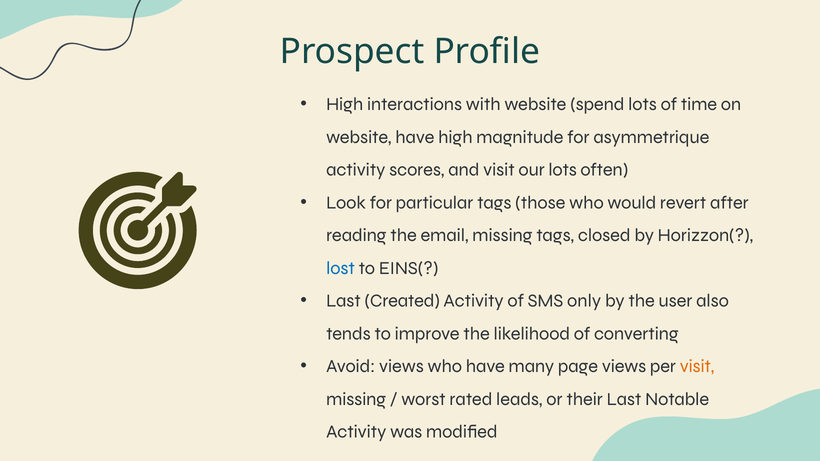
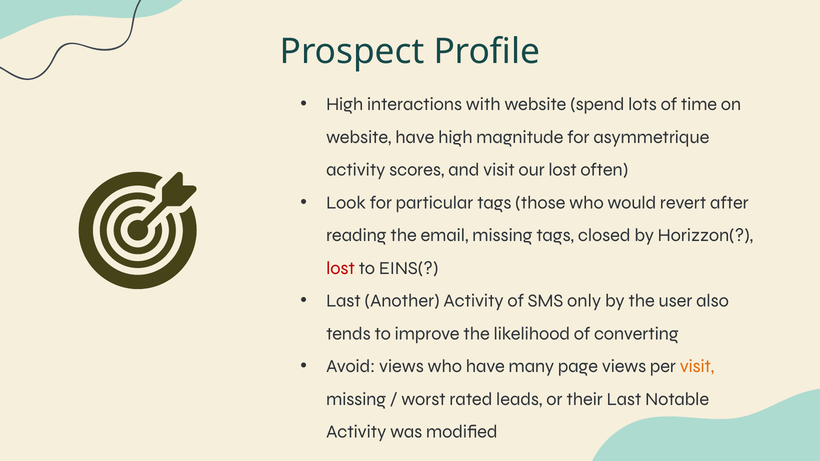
our lots: lots -> lost (563, 170)
lost colour: blue -> red (340, 268)
Created: Created -> Another (402, 301)
